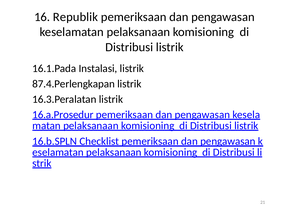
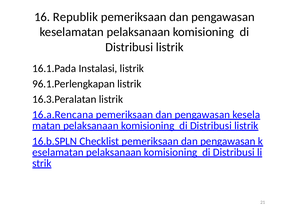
87.4.Perlengkapan: 87.4.Perlengkapan -> 96.1.Perlengkapan (74, 84)
16.a.Prosedur: 16.a.Prosedur -> 16.a.Rencana (63, 114)
